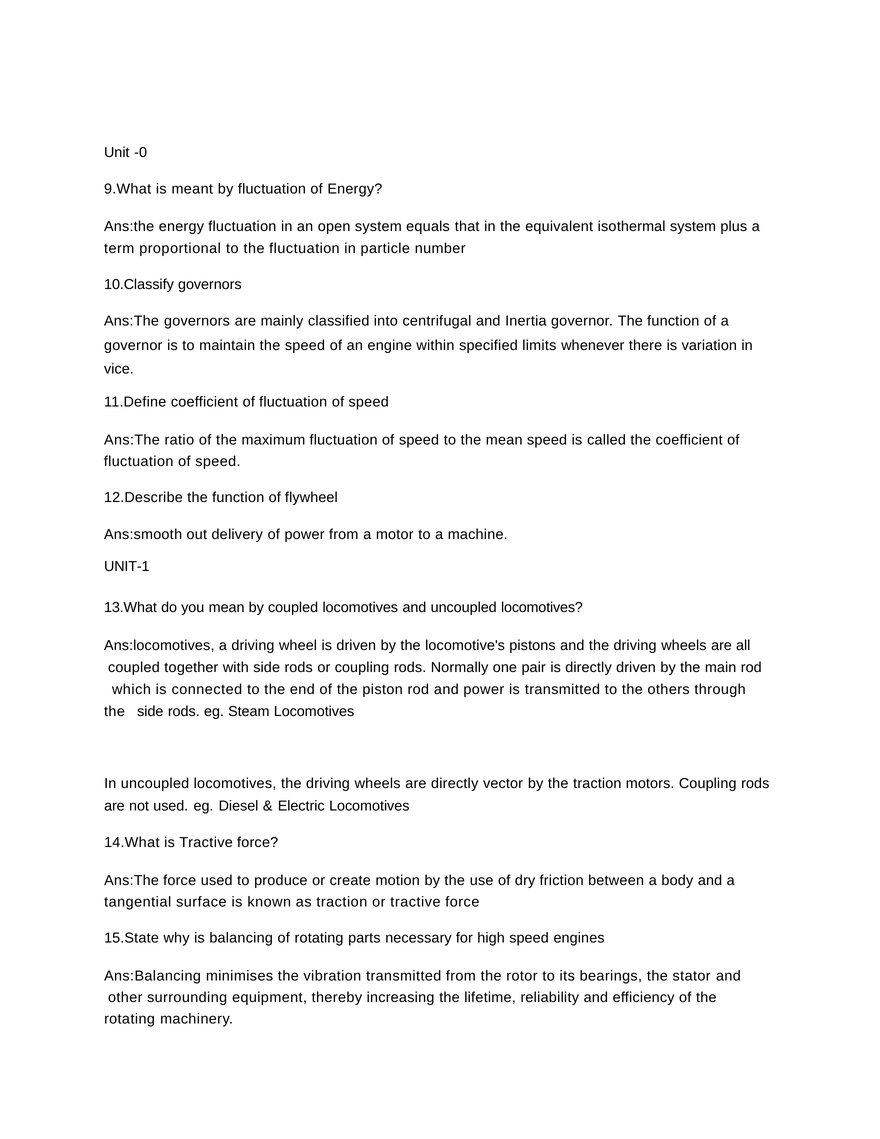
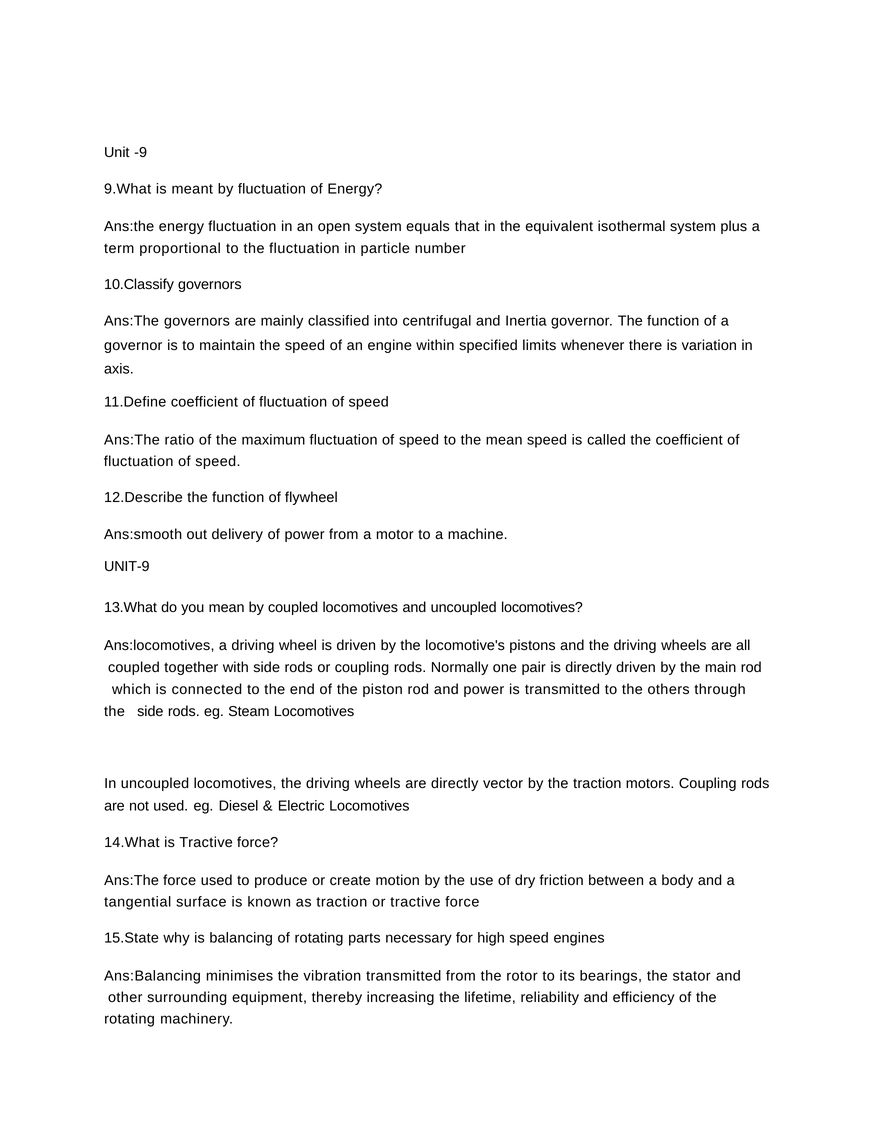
-0: -0 -> -9 (141, 152)
vice: vice -> axis (119, 369)
UNIT-1: UNIT-1 -> UNIT-9 (127, 566)
